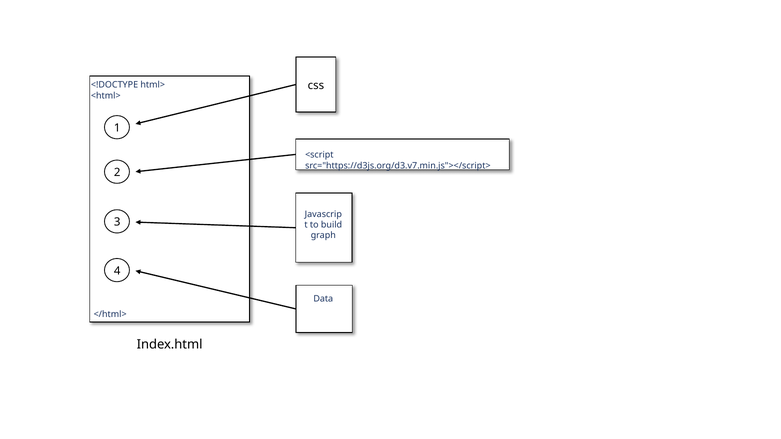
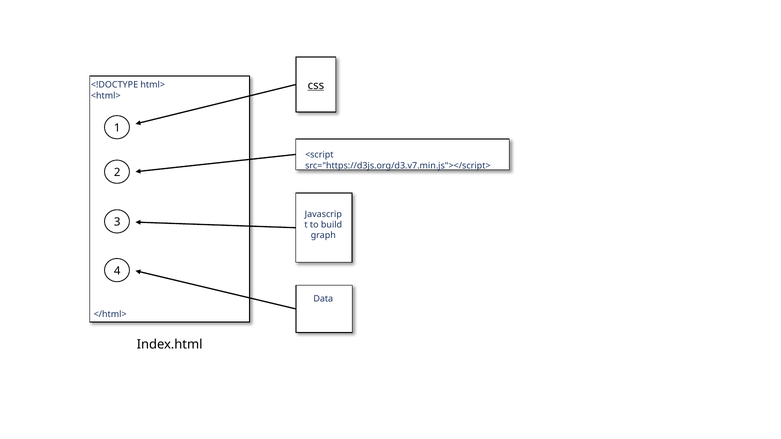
css underline: none -> present (316, 85)
